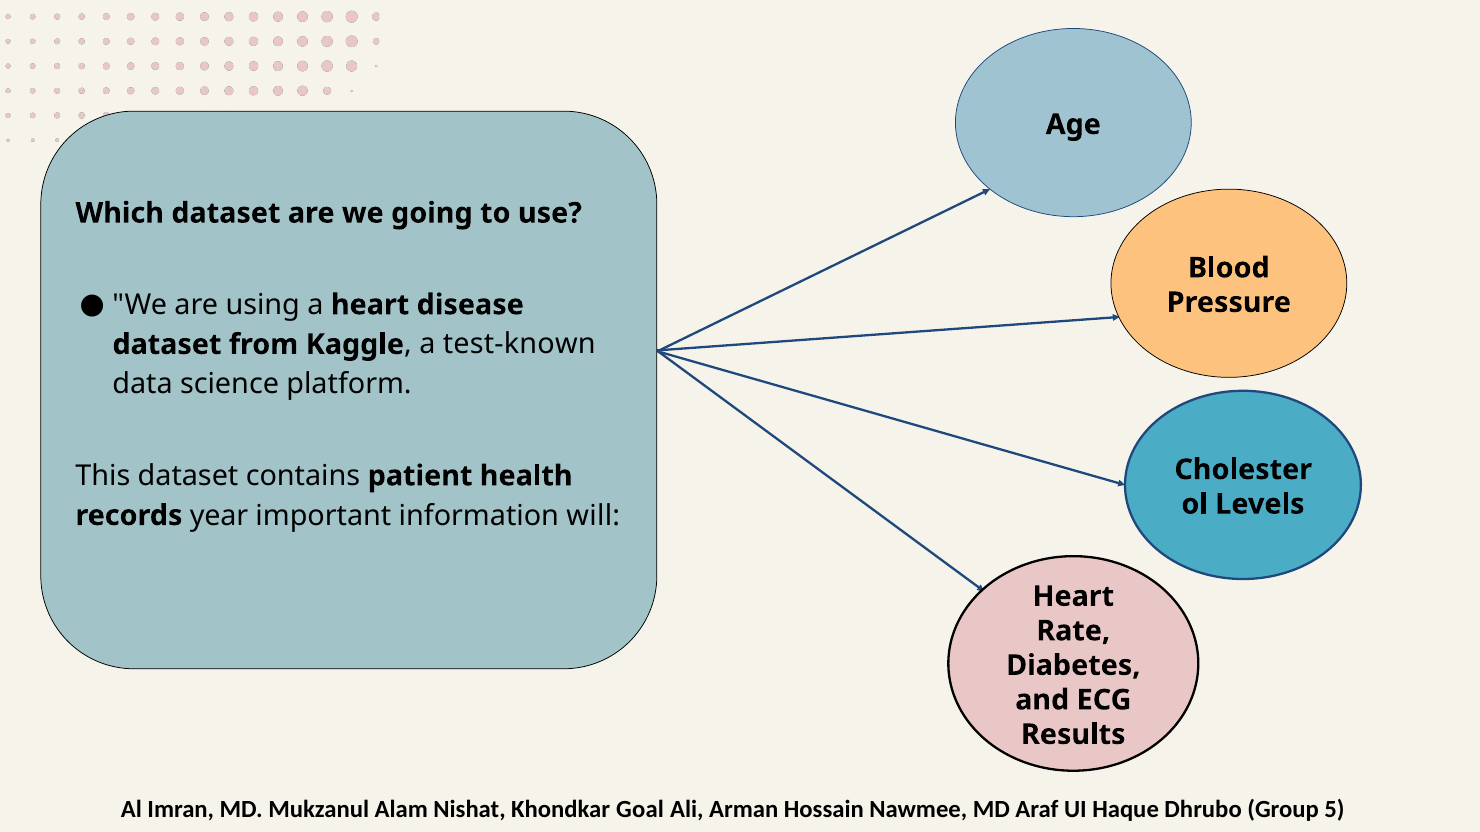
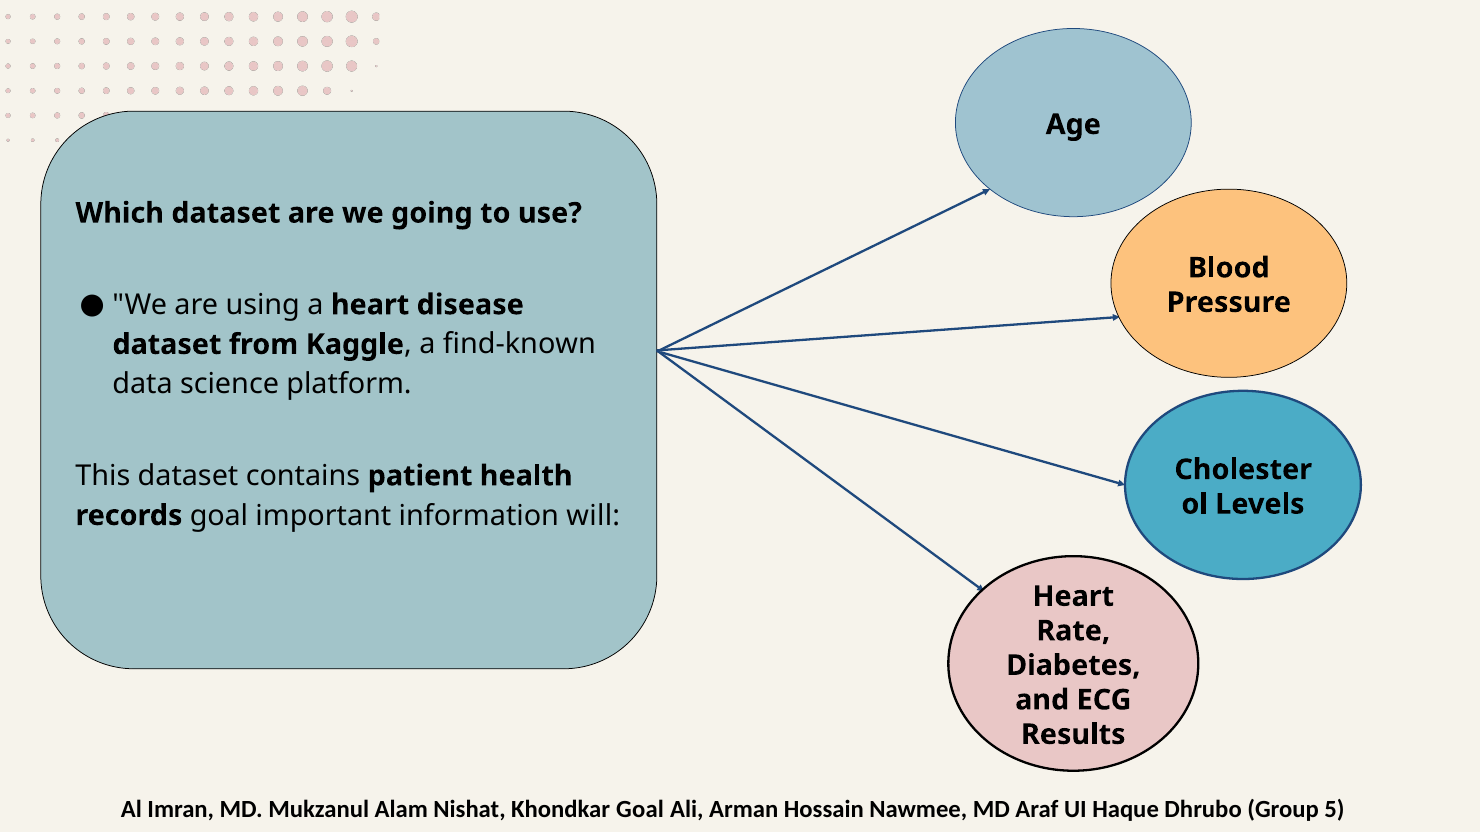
test-known: test-known -> find-known (519, 345)
records year: year -> goal (219, 516)
